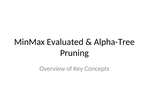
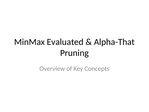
Alpha-Tree: Alpha-Tree -> Alpha-That (114, 42)
